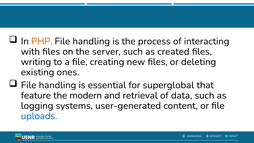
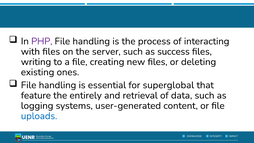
PHP colour: orange -> purple (42, 41)
created: created -> success (173, 51)
modern: modern -> entirely (86, 95)
